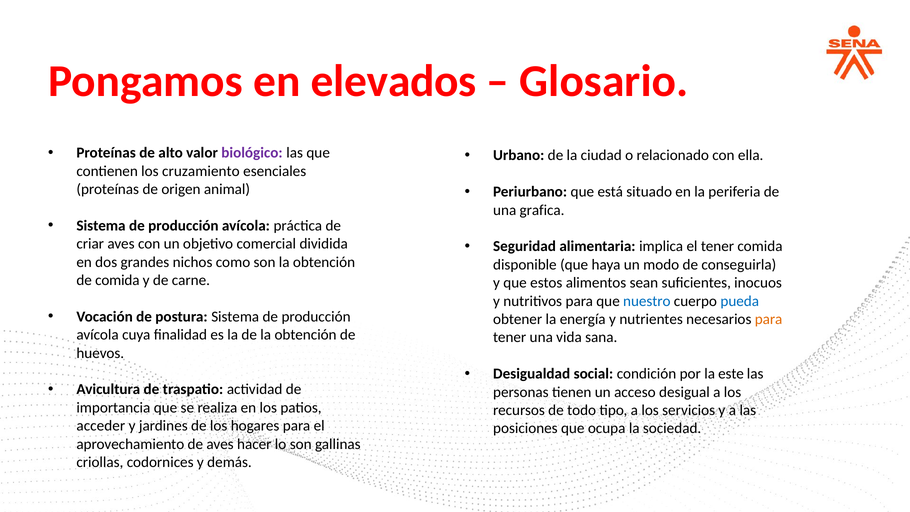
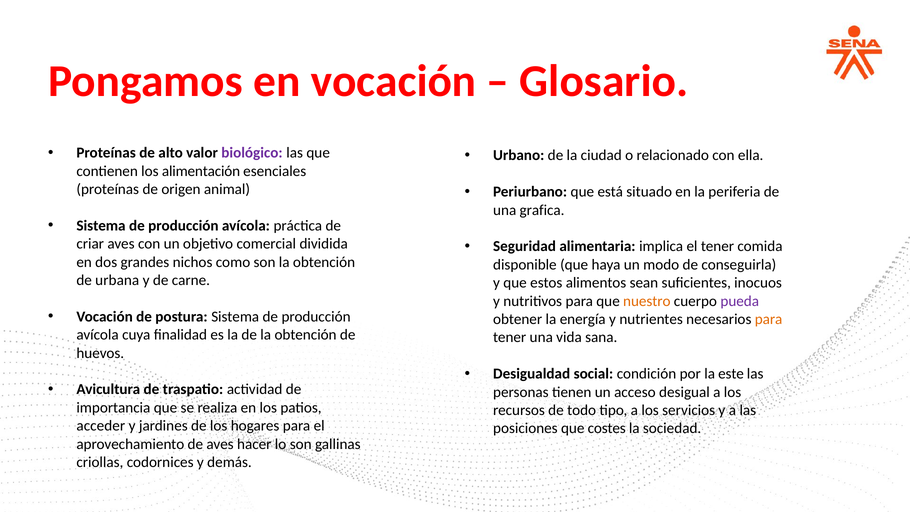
en elevados: elevados -> vocación (394, 81)
cruzamiento: cruzamiento -> alimentación (201, 171)
de comida: comida -> urbana (117, 280)
nuestro colour: blue -> orange (647, 301)
pueda colour: blue -> purple (740, 301)
ocupa: ocupa -> costes (607, 428)
